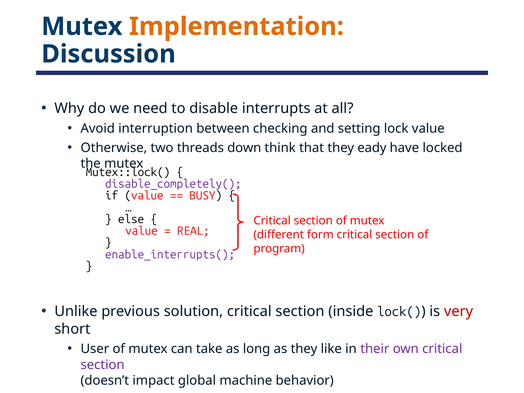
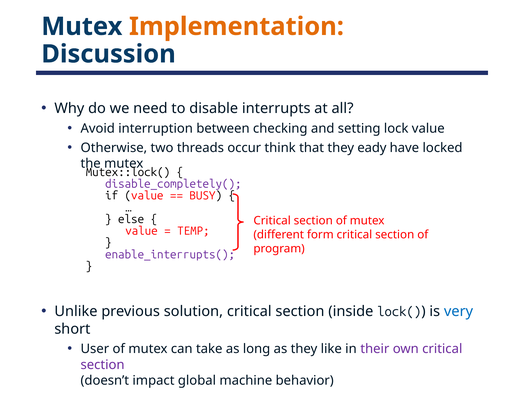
down: down -> occur (244, 148)
REAL: REAL -> TEMP (193, 231)
very colour: red -> blue (459, 311)
